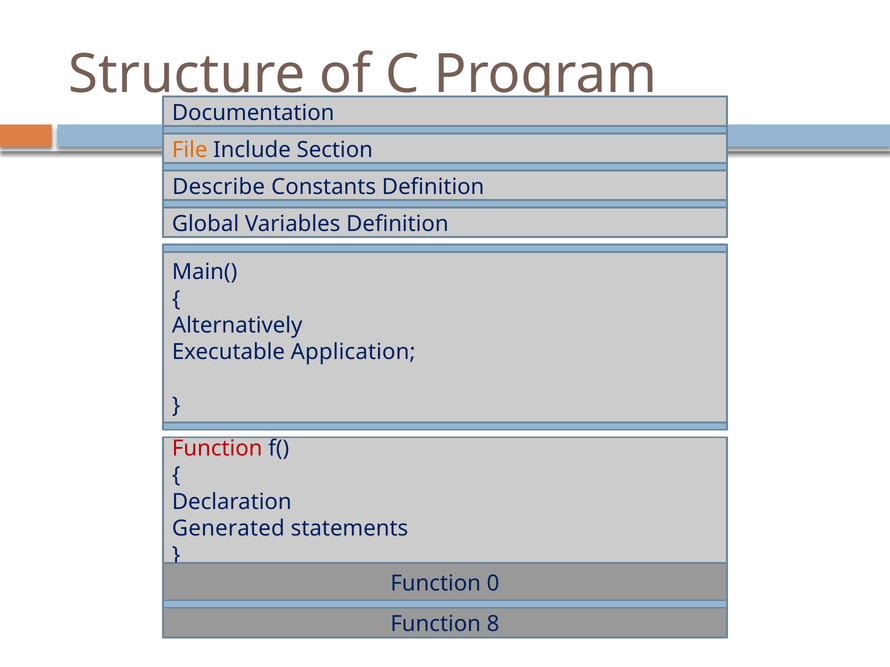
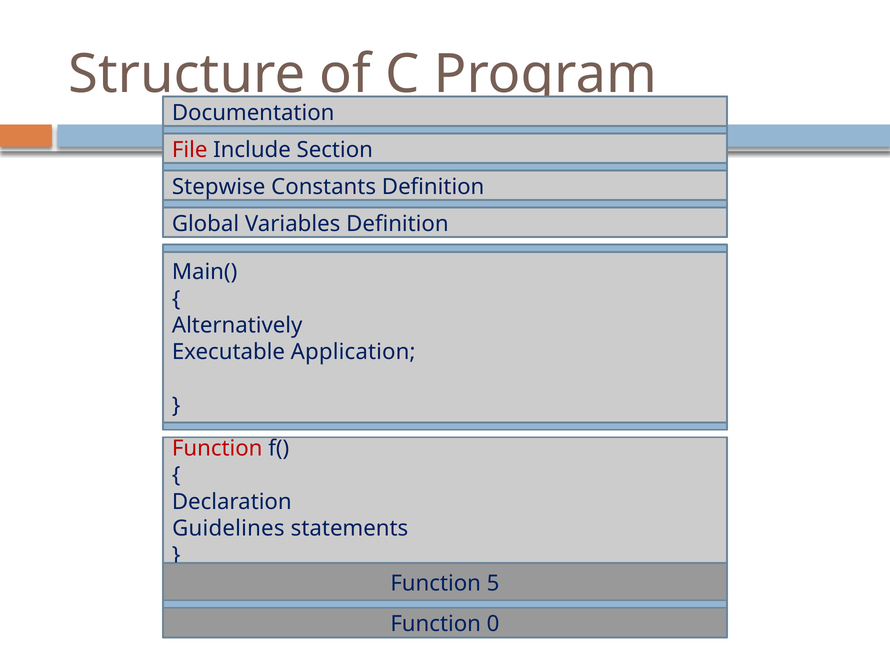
File colour: orange -> red (190, 150)
Describe: Describe -> Stepwise (219, 187)
Generated: Generated -> Guidelines (228, 529)
0: 0 -> 5 (493, 584)
8: 8 -> 0 (493, 625)
